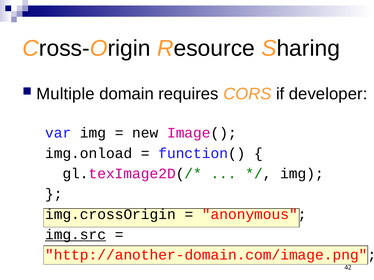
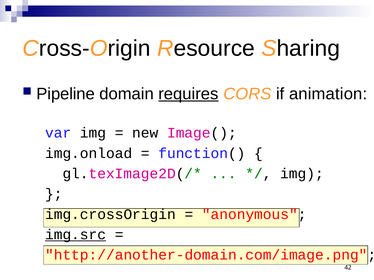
Multiple: Multiple -> Pipeline (66, 94)
requires underline: none -> present (188, 94)
developer: developer -> animation (328, 94)
